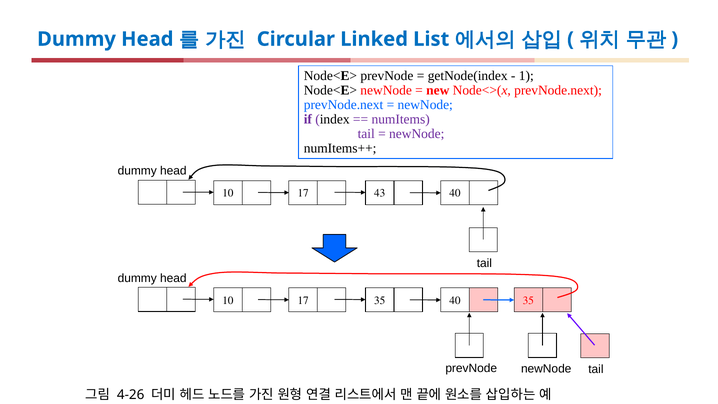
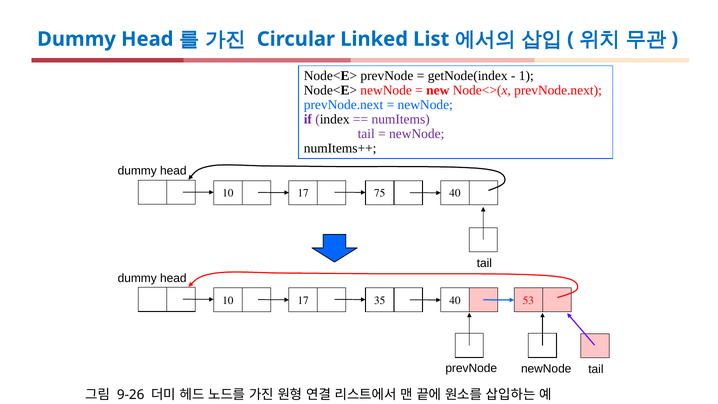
43: 43 -> 75 (380, 193)
40 35: 35 -> 53 (528, 300)
4-26: 4-26 -> 9-26 (131, 395)
